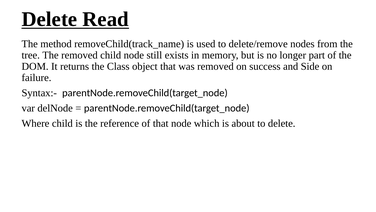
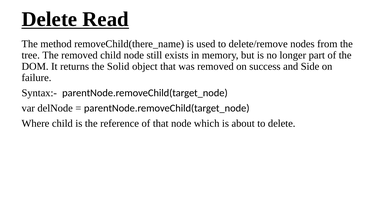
removeChild(track_name: removeChild(track_name -> removeChild(there_name (129, 44)
Class: Class -> Solid (118, 66)
